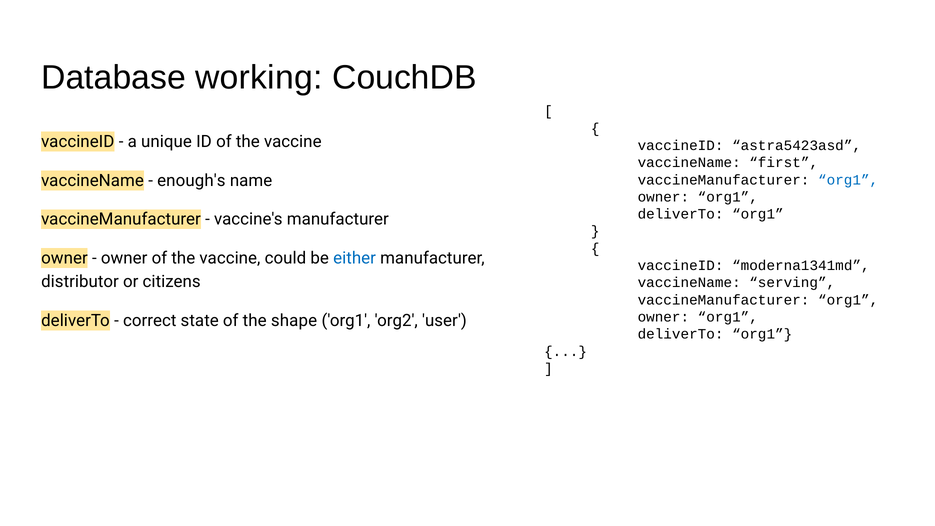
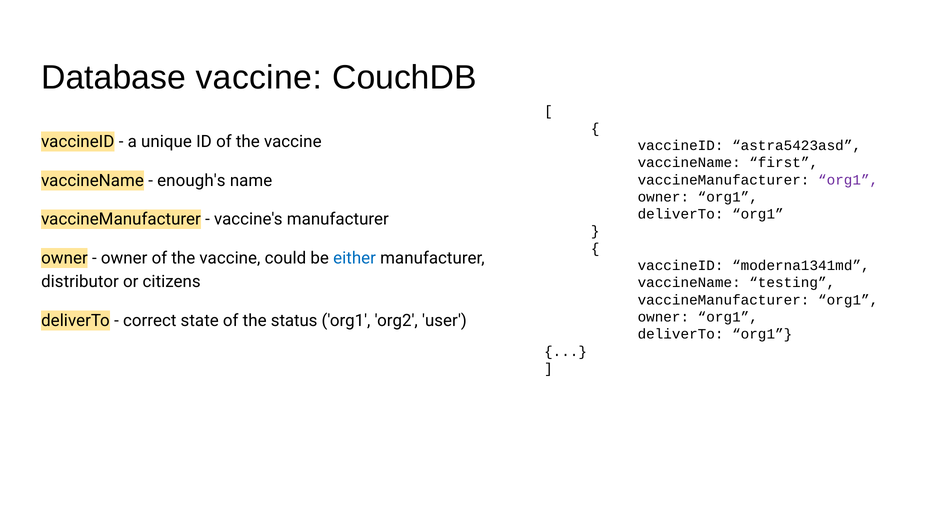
Database working: working -> vaccine (259, 77)
org1 colour: blue -> purple (848, 180)
serving: serving -> testing (792, 283)
shape: shape -> status (294, 321)
